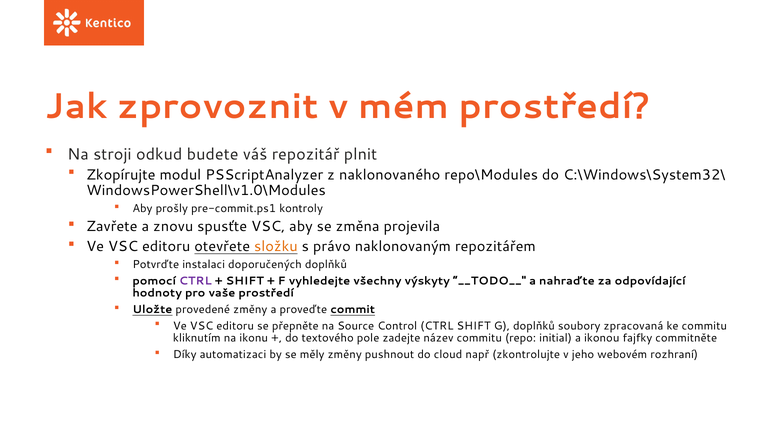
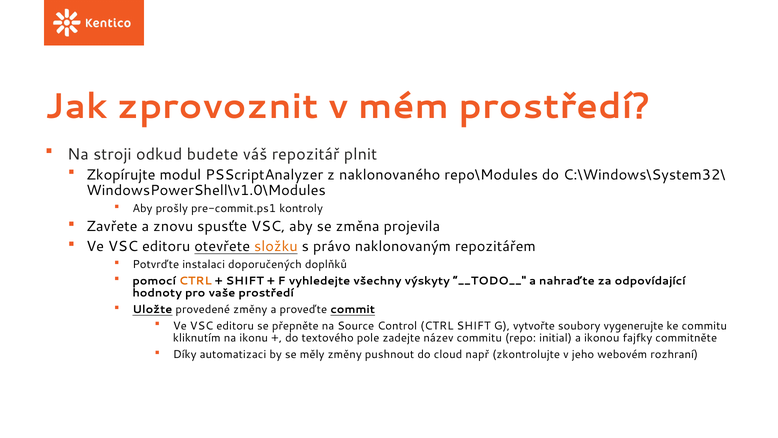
CTRL colour: purple -> orange (195, 281)
G doplňků: doplňků -> vytvořte (534, 326)
zpracovaná: zpracovaná -> vygenerujte (634, 326)
